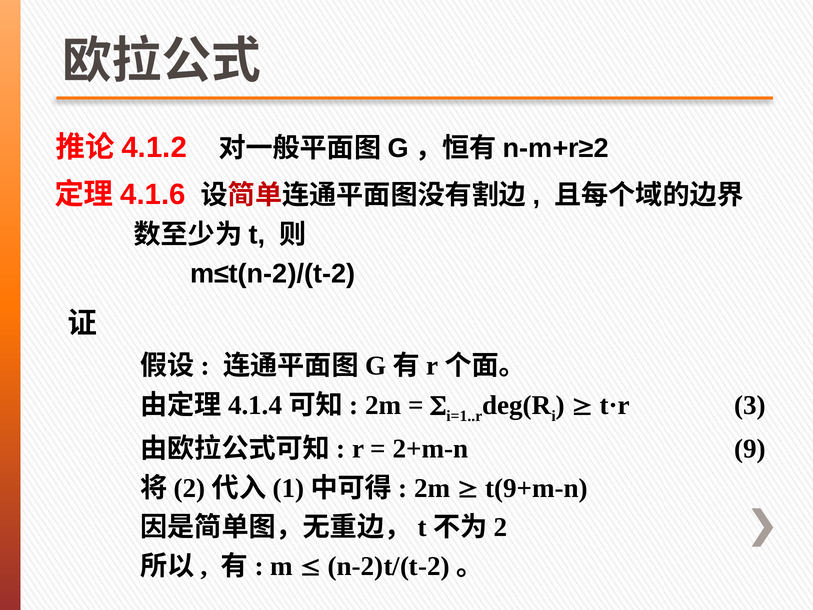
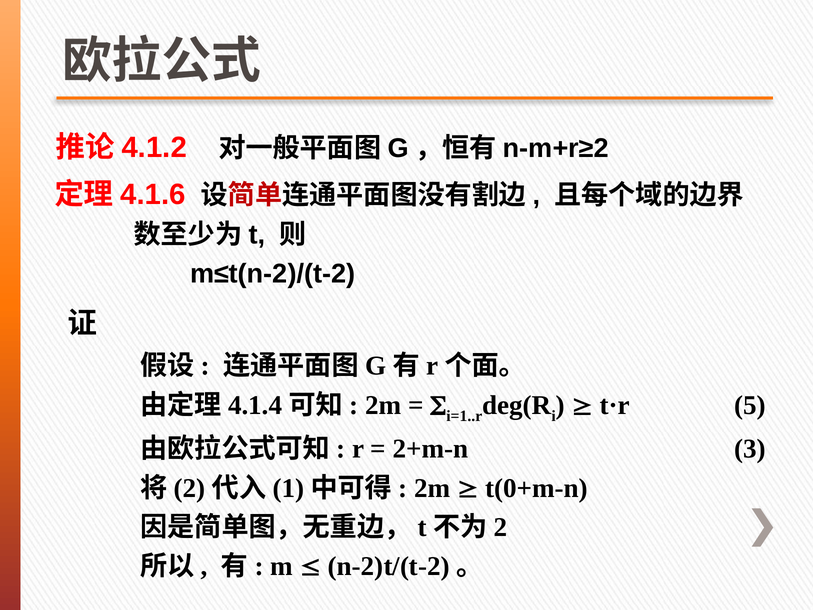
3: 3 -> 5 (750, 405)
9: 9 -> 3 (750, 449)
t(9+m-n: t(9+m-n -> t(0+m-n (537, 488)
